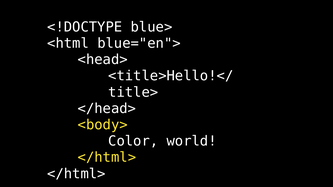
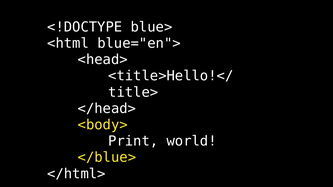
Color: Color -> Print (133, 141)
</html>: </html> -> </blue> (107, 158)
